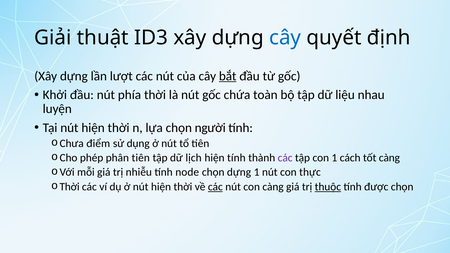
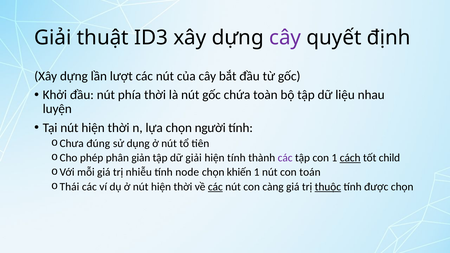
cây colour: blue -> purple (285, 38)
bắt underline: present -> none (228, 76)
điểm: điểm -> đúng (98, 143)
phân tiên: tiên -> giản (141, 158)
dữ lịch: lịch -> giải (194, 158)
cách underline: none -> present (350, 158)
tốt càng: càng -> child (389, 158)
chọn dựng: dựng -> khiến (239, 172)
thực: thực -> toán (310, 172)
Thời: Thời -> Thái (69, 187)
